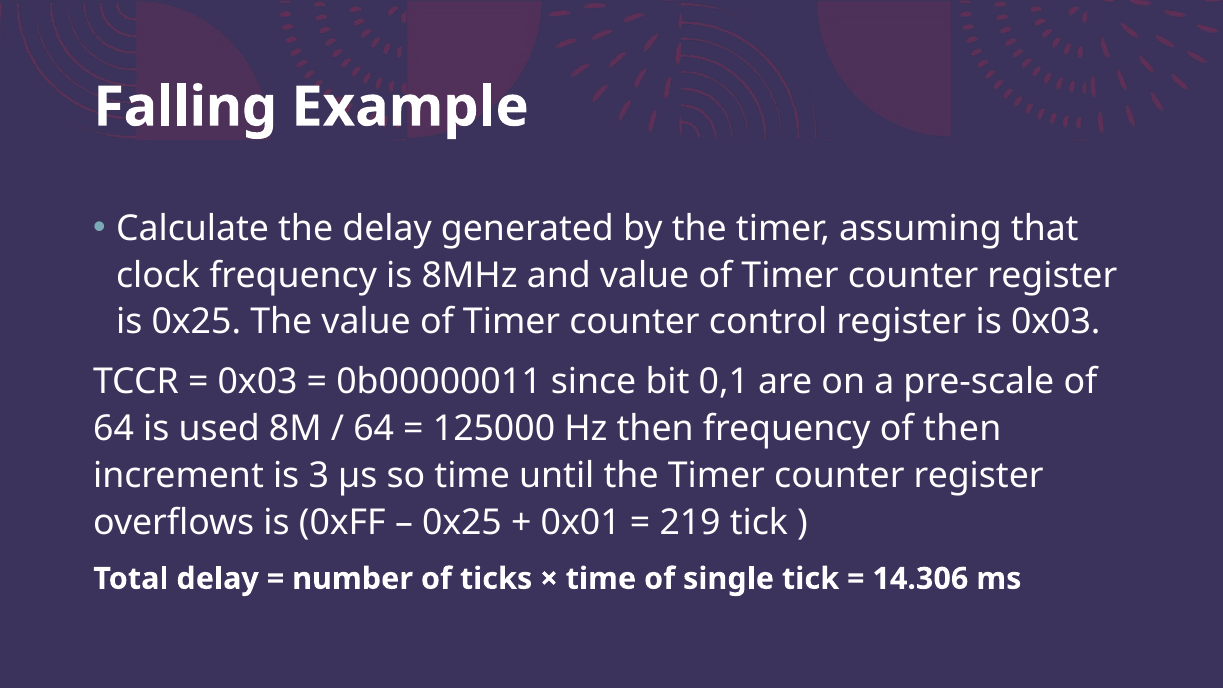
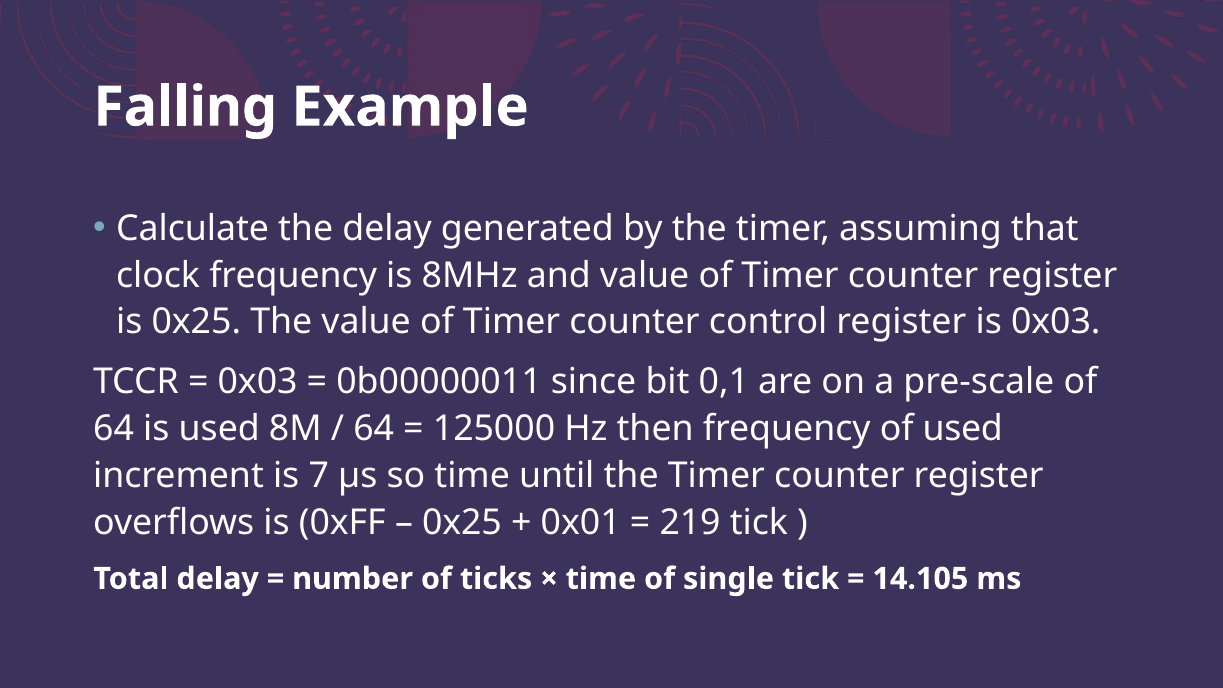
of then: then -> used (963, 429)
3: 3 -> 7 (319, 476)
14.306: 14.306 -> 14.105 (920, 579)
